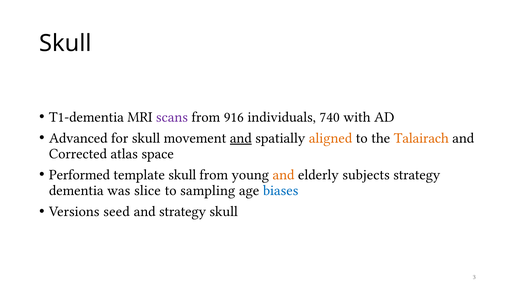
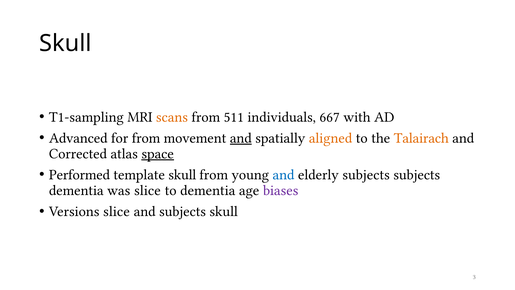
T1-dementia: T1-dementia -> T1-sampling (86, 117)
scans colour: purple -> orange (172, 117)
916: 916 -> 511 (234, 117)
740: 740 -> 667 (330, 117)
for skull: skull -> from (146, 138)
space underline: none -> present (158, 154)
and colour: orange -> blue (283, 175)
subjects strategy: strategy -> subjects (417, 175)
to sampling: sampling -> dementia (208, 190)
biases colour: blue -> purple (281, 190)
Versions seed: seed -> slice (116, 211)
and strategy: strategy -> subjects (183, 211)
